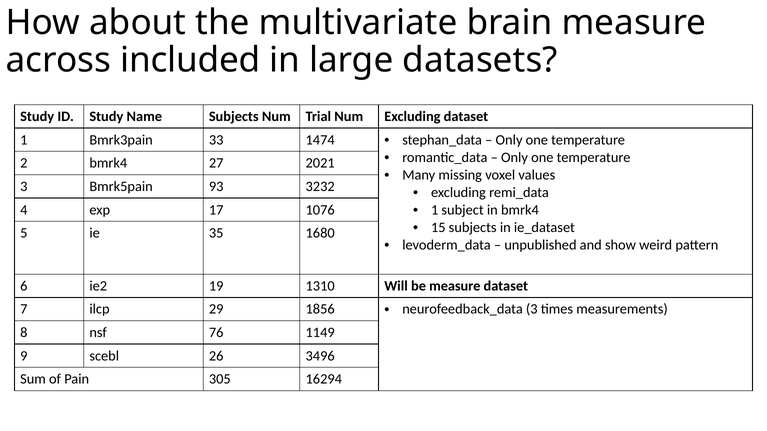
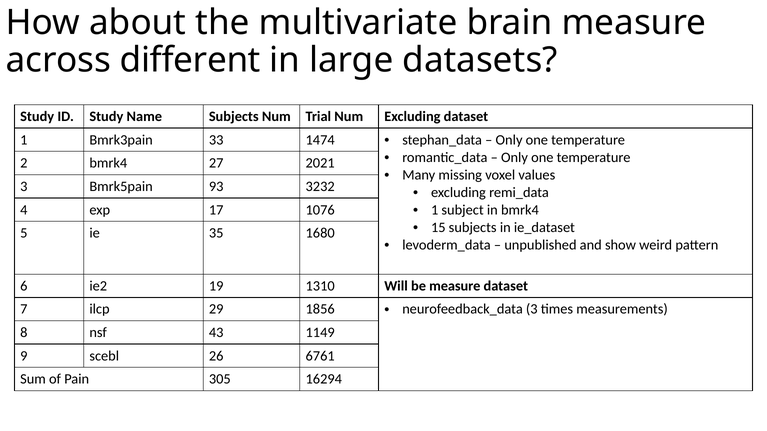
included: included -> different (190, 60)
76: 76 -> 43 (216, 333)
3496: 3496 -> 6761 (320, 356)
